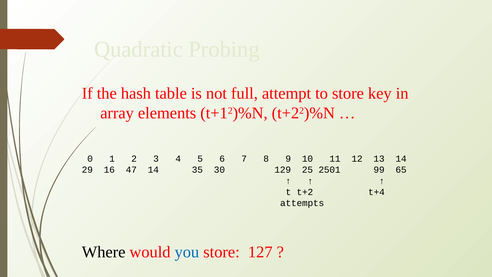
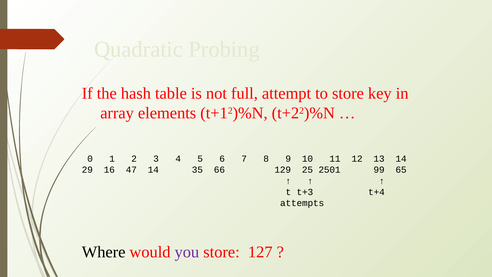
30: 30 -> 66 (219, 170)
t+2: t+2 -> t+3 (305, 192)
you colour: blue -> purple (187, 252)
